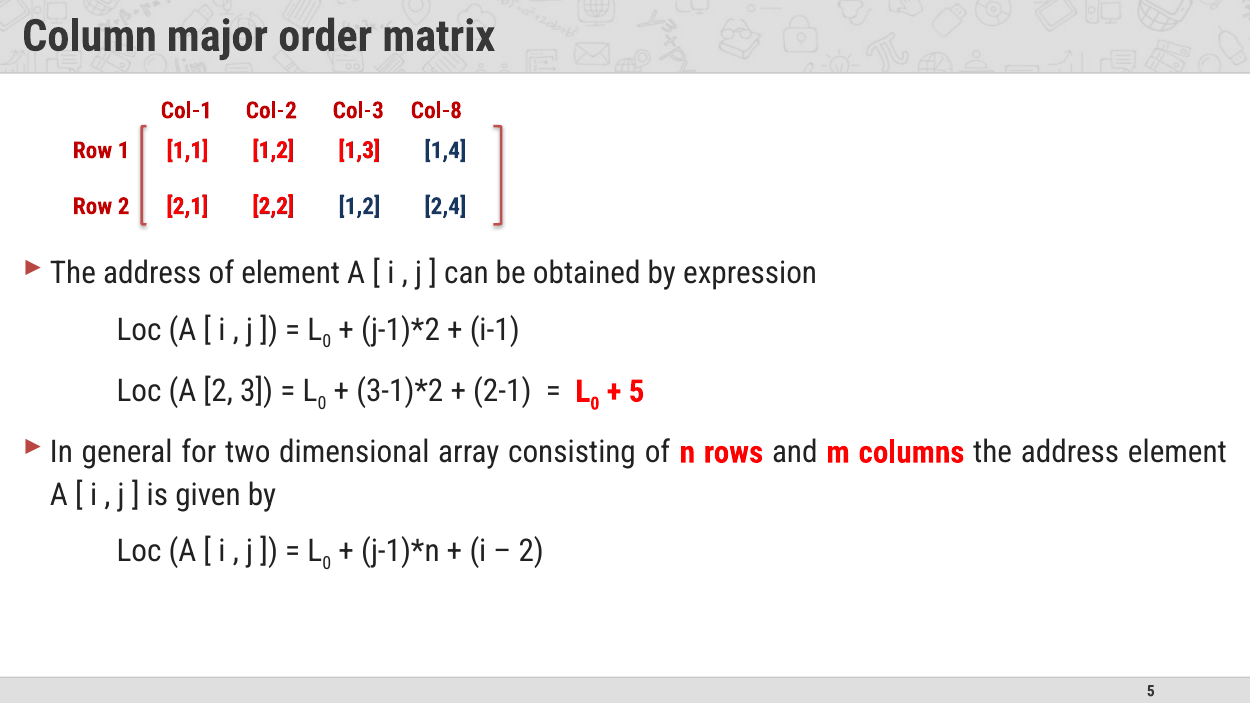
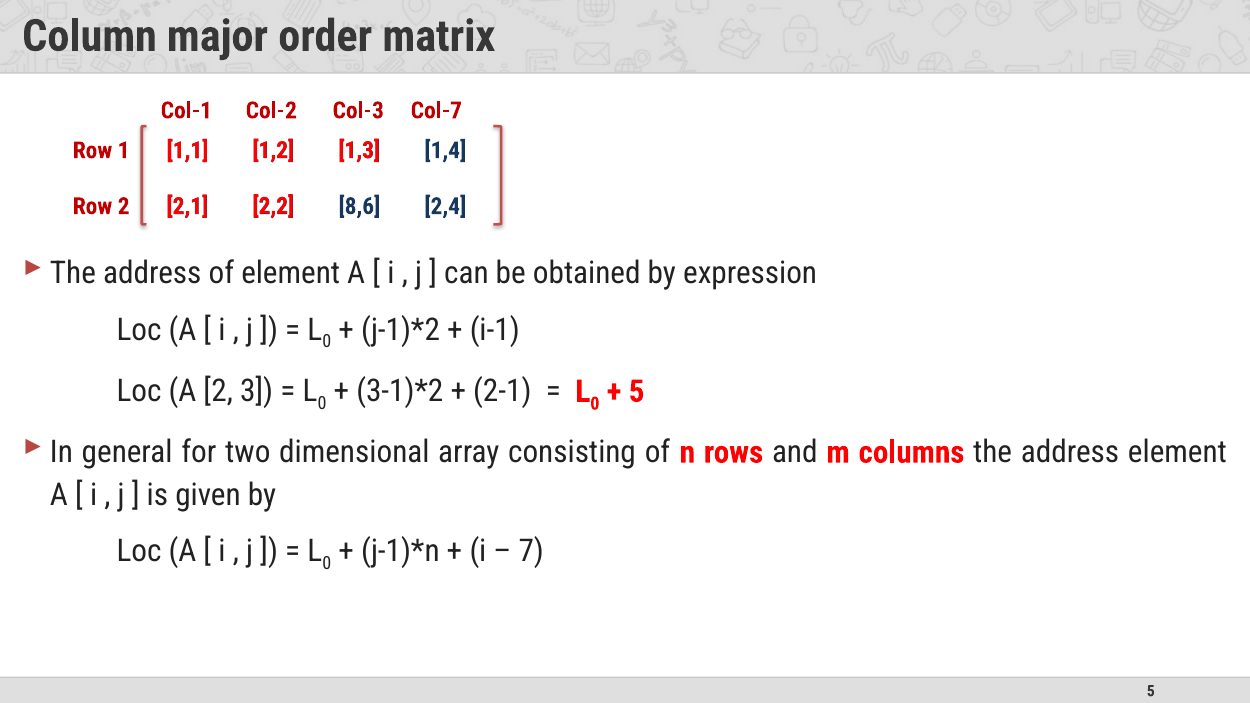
Col-8: Col-8 -> Col-7 (436, 111)
1,2: 1,2 -> 8,6 (359, 206)
2: 2 -> 7 (531, 552)
